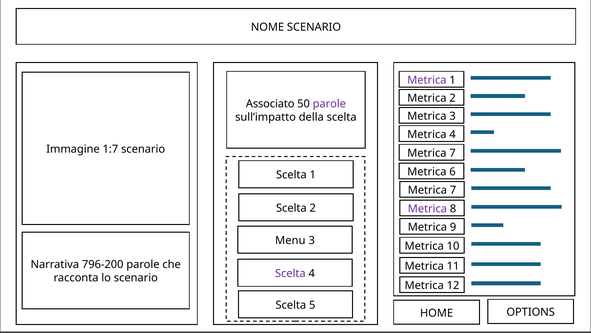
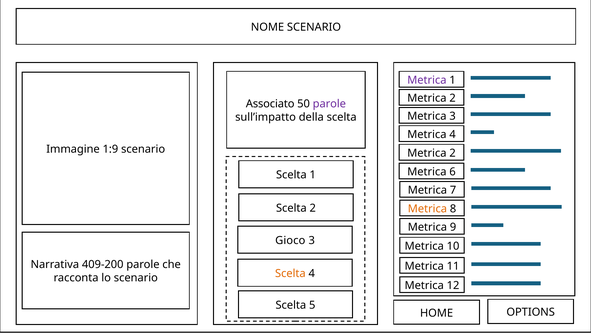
1:7: 1:7 -> 1:9 (110, 149)
7: 7 -> 2 (453, 153)
Metrica colour: purple -> orange (427, 208)
Menu: Menu -> Gioco (290, 240)
796-200: 796-200 -> 409-200 (103, 264)
Scelta colour: purple -> orange (290, 273)
